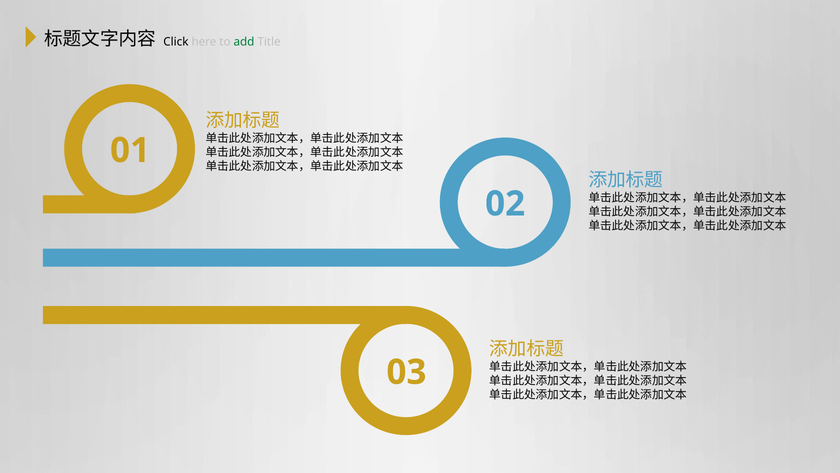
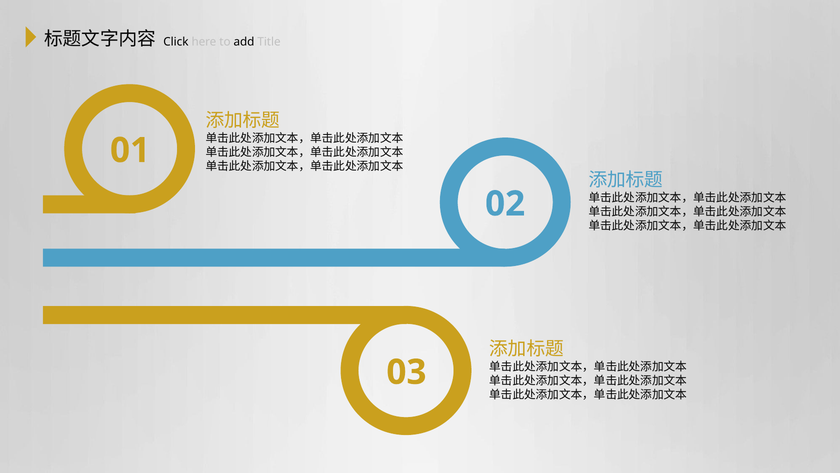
add colour: green -> black (244, 42)
